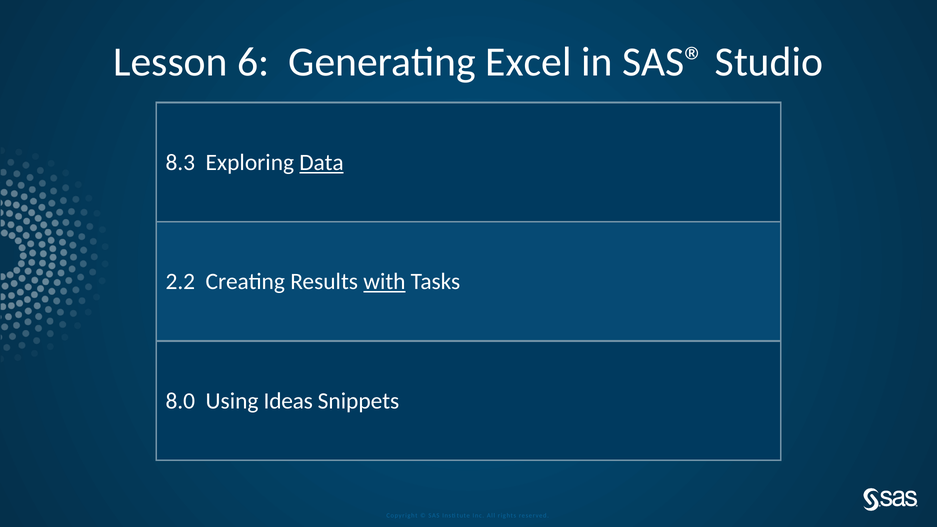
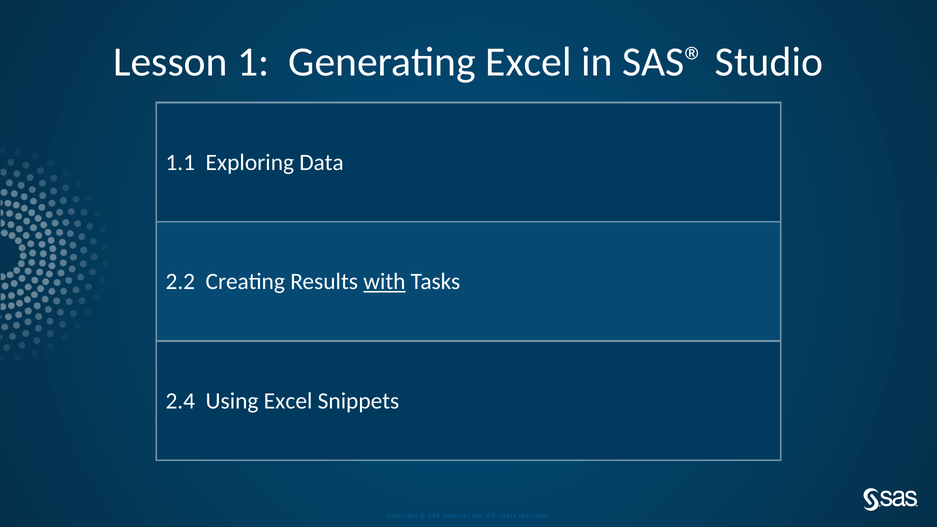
6: 6 -> 1 (253, 62)
8.3: 8.3 -> 1.1 (180, 163)
Data underline: present -> none (321, 163)
8.0: 8.0 -> 2.4 (180, 401)
Using Ideas: Ideas -> Excel (288, 401)
